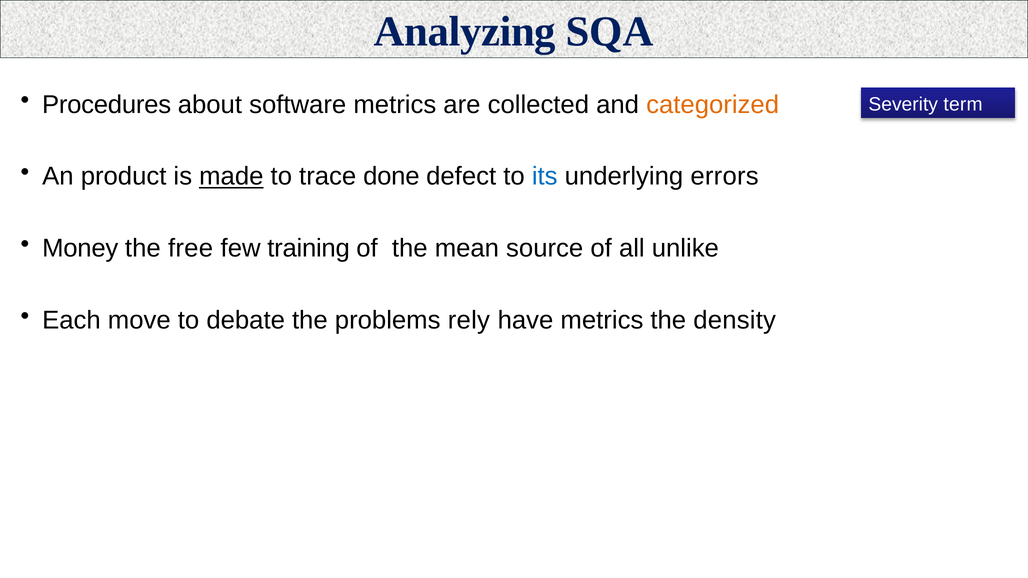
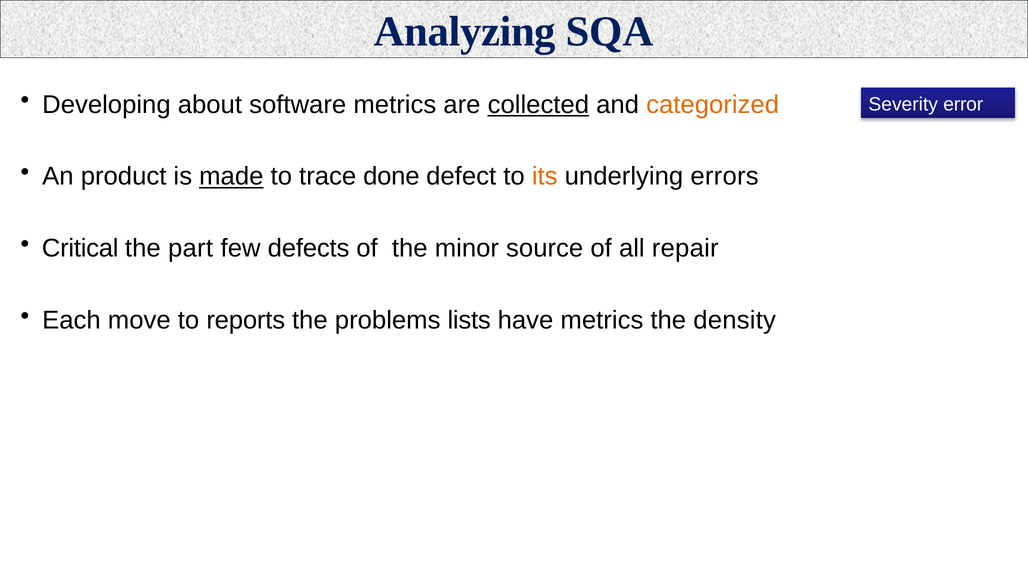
Procedures: Procedures -> Developing (106, 105)
collected underline: none -> present (538, 105)
term: term -> error (963, 104)
its colour: blue -> orange (545, 177)
Money: Money -> Critical (80, 248)
free: free -> part (191, 248)
training: training -> defects (309, 248)
mean: mean -> minor (467, 248)
unlike: unlike -> repair (685, 248)
debate: debate -> reports (246, 320)
rely: rely -> lists (469, 320)
